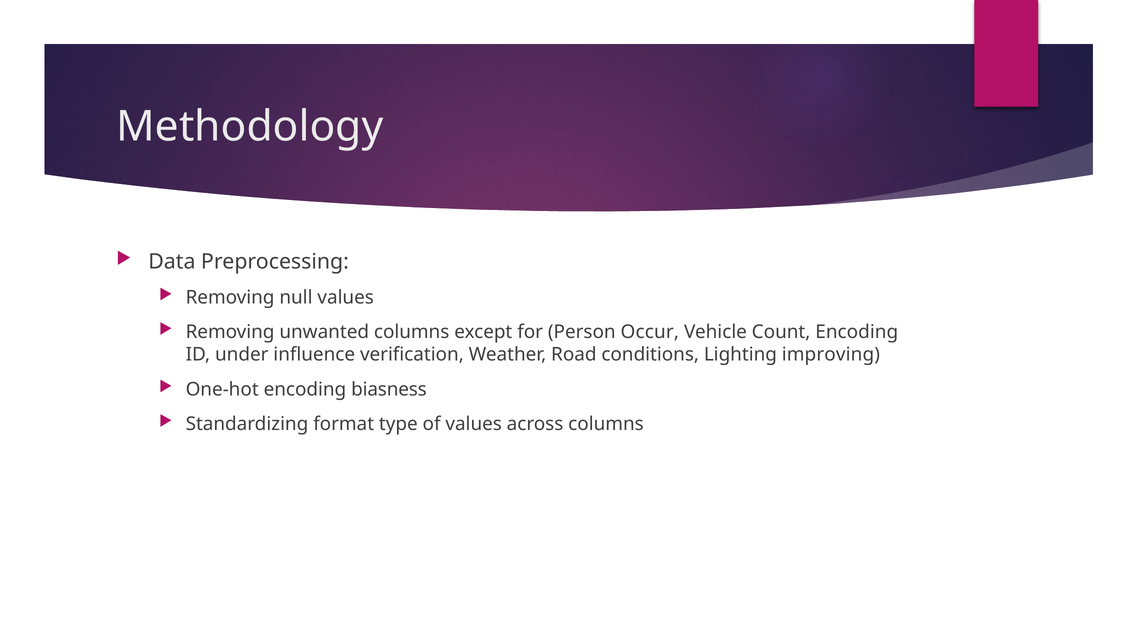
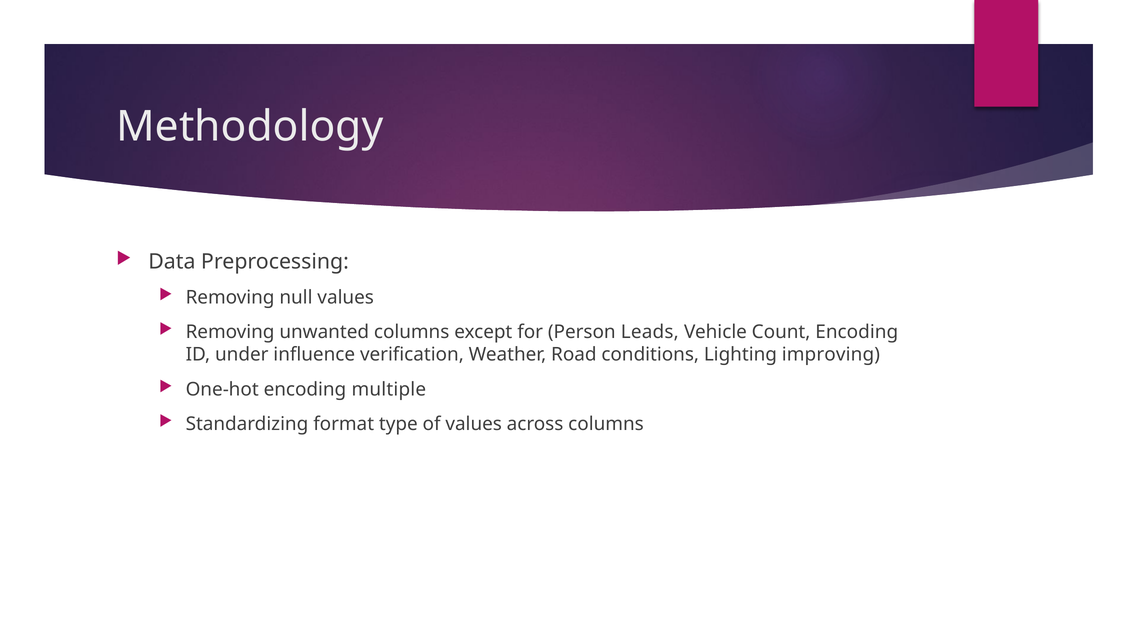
Occur: Occur -> Leads (650, 332)
biasness: biasness -> multiple (389, 389)
